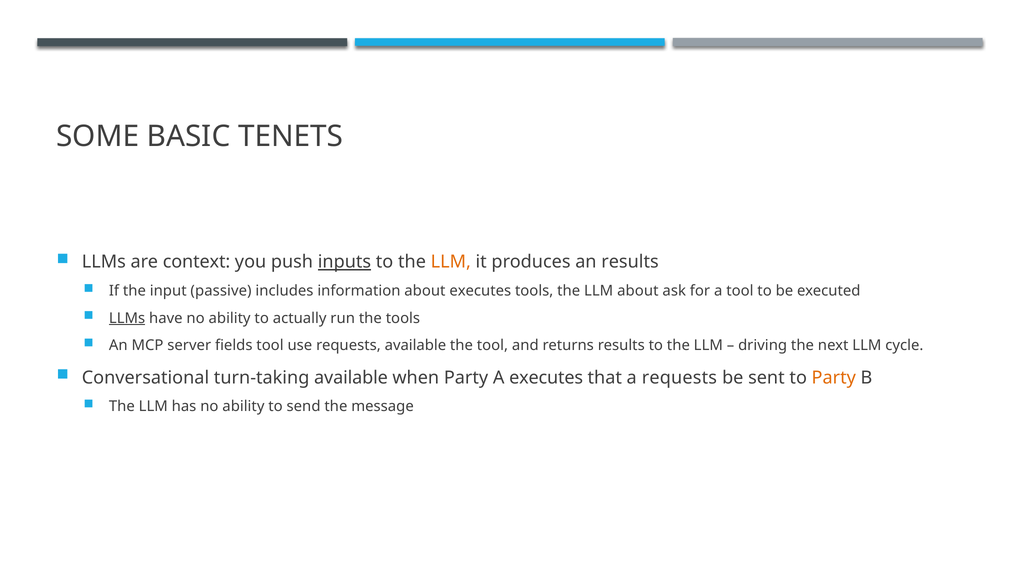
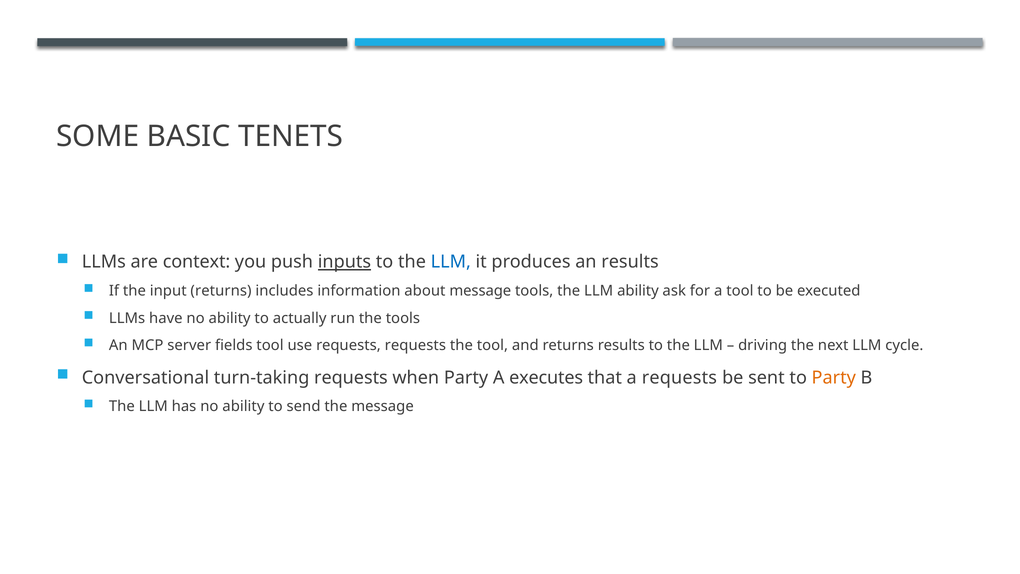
LLM colour: orange -> blue (451, 262)
input passive: passive -> returns (221, 291)
about executes: executes -> message (480, 291)
LLM about: about -> ability (638, 291)
LLMs underline: present -> none (127, 318)
requests available: available -> requests (415, 345)
turn-taking available: available -> requests (351, 377)
